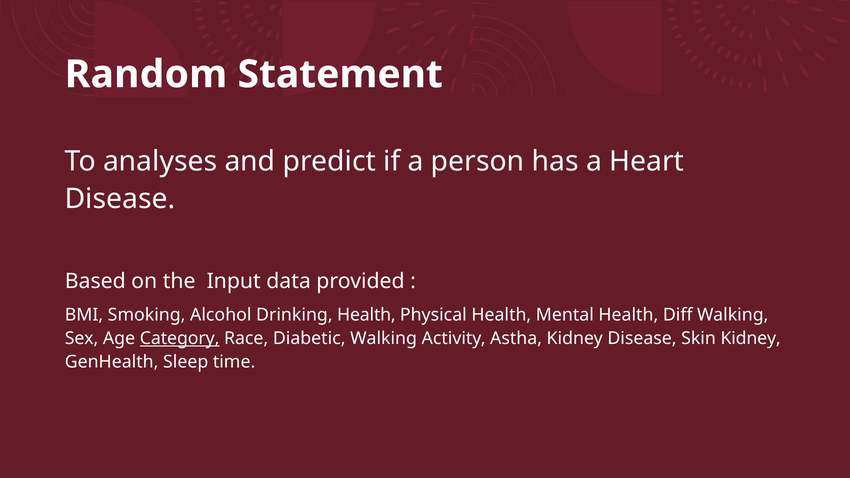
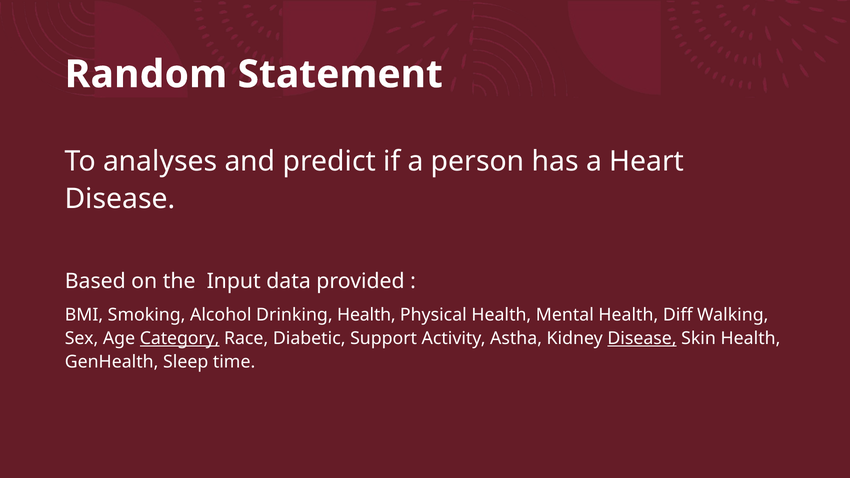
Diabetic Walking: Walking -> Support (384, 339)
Disease underline: none -> present (642, 339)
Skin Kidney: Kidney -> Health (751, 339)
